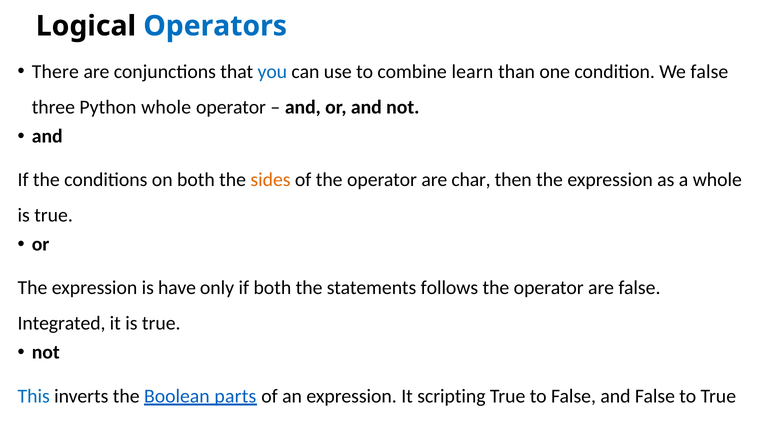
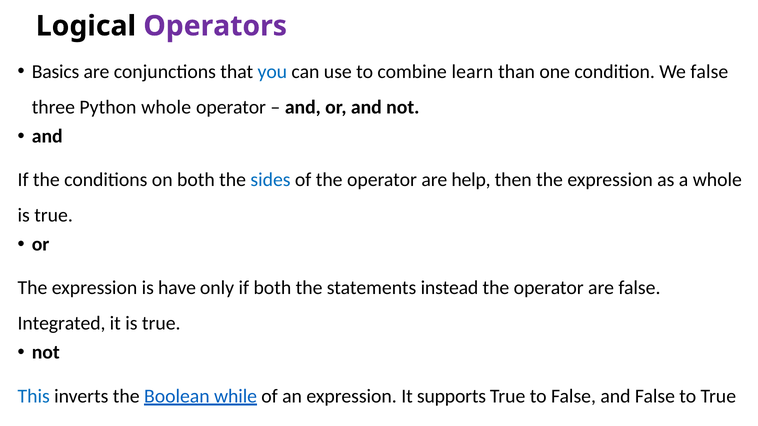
Operators colour: blue -> purple (215, 26)
There: There -> Basics (56, 72)
sides colour: orange -> blue (271, 180)
char: char -> help (471, 180)
follows: follows -> instead (449, 288)
parts: parts -> while (236, 397)
scripting: scripting -> supports (452, 397)
